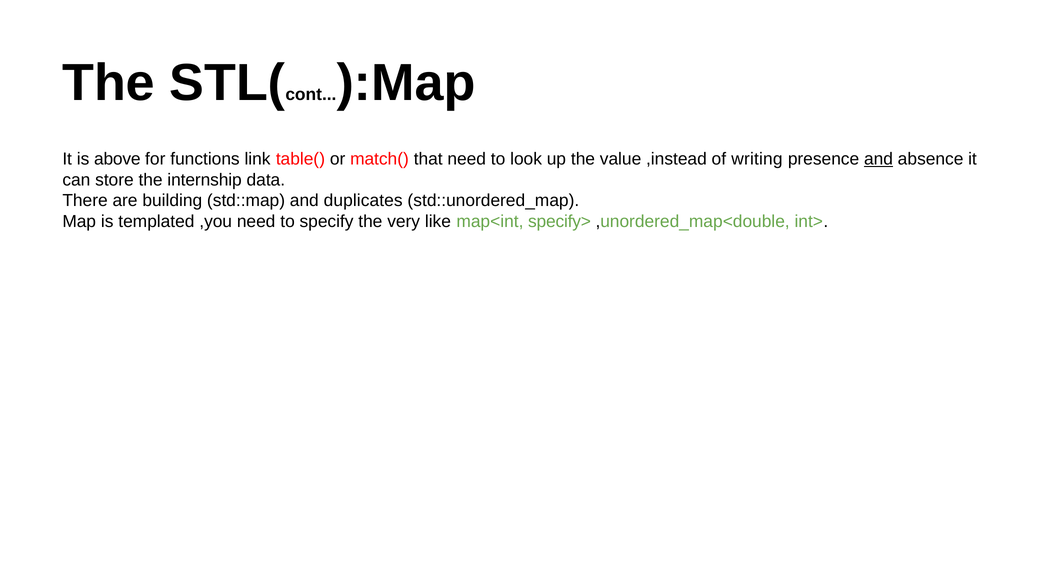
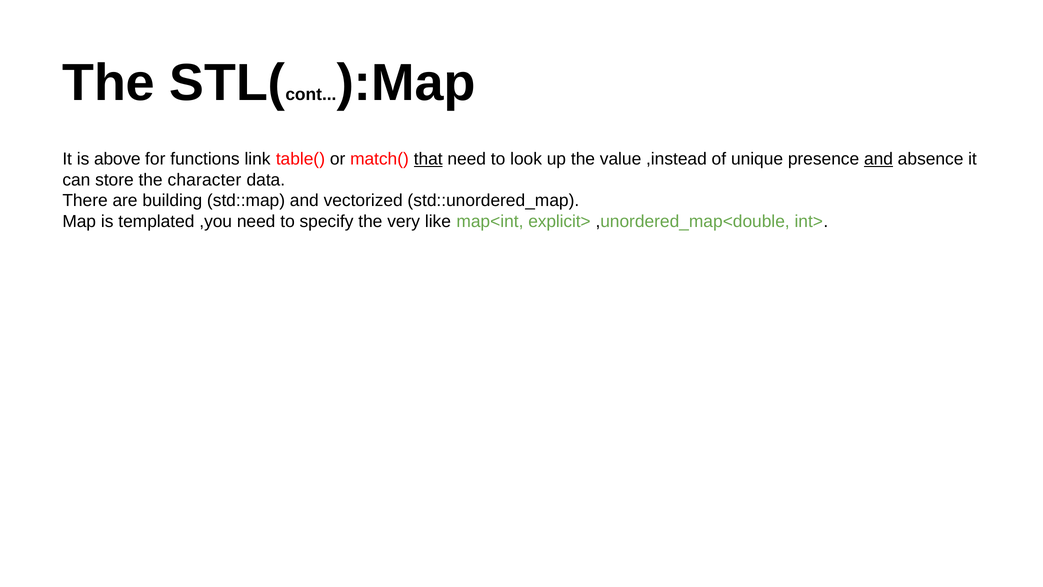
that underline: none -> present (428, 159)
writing: writing -> unique (757, 159)
internship: internship -> character (204, 180)
duplicates: duplicates -> vectorized (363, 201)
specify>: specify> -> explicit> (559, 222)
